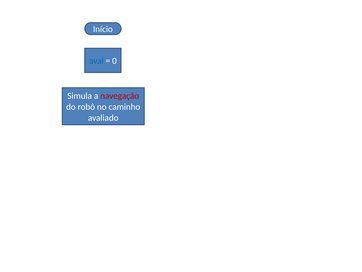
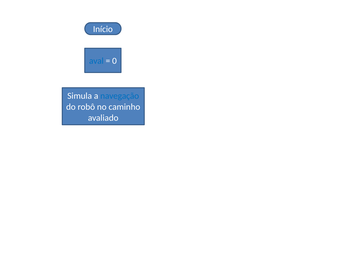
navegação colour: red -> blue (120, 96)
